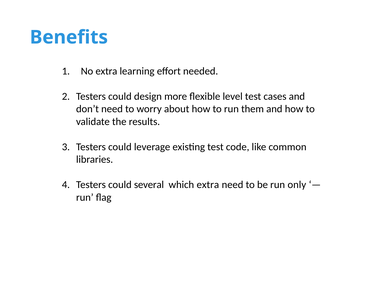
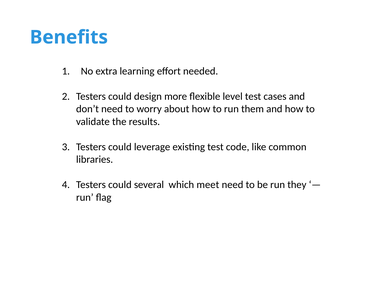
which extra: extra -> meet (208, 185)
only: only -> they (297, 185)
